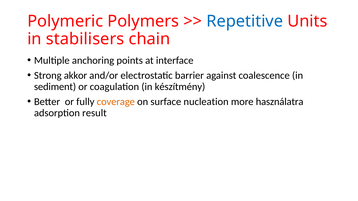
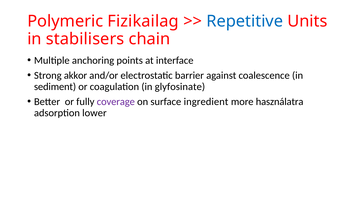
Polymers: Polymers -> Fizikailag (143, 21)
készítmény: készítmény -> glyfosinate (180, 87)
coverage colour: orange -> purple (116, 102)
nucleation: nucleation -> ingredient (206, 102)
result: result -> lower (94, 113)
